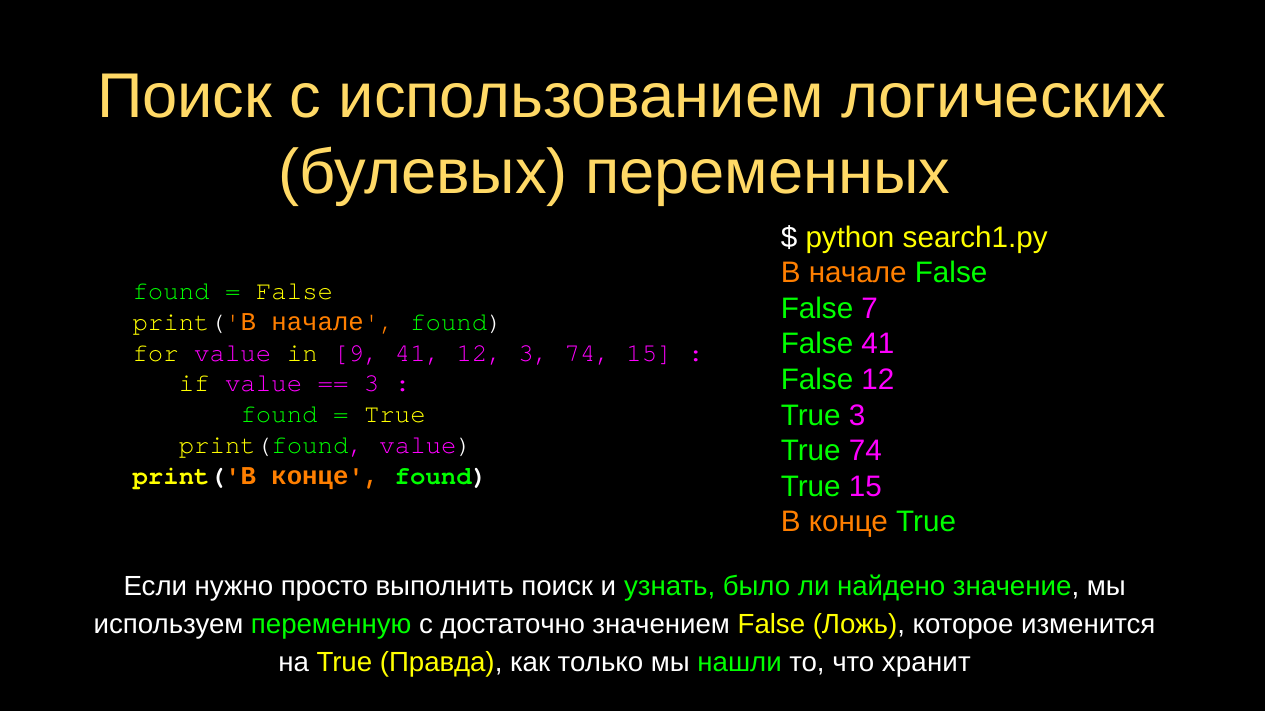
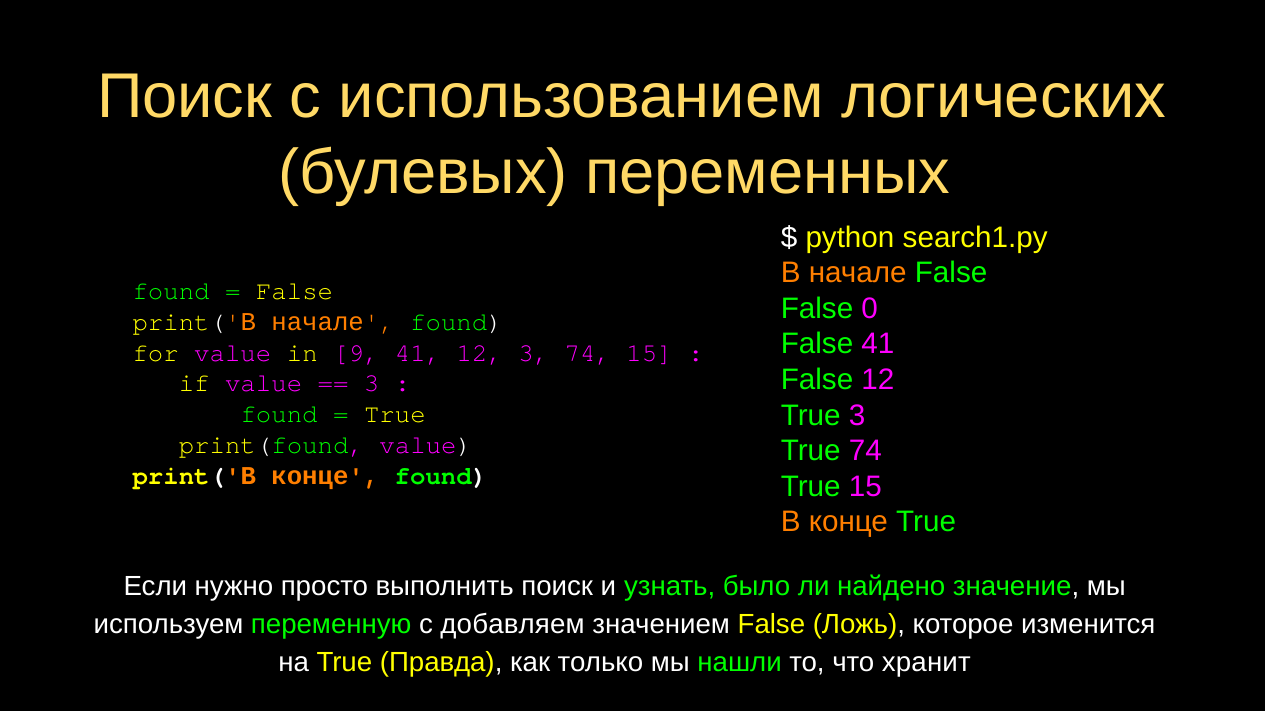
7: 7 -> 0 (870, 309)
достаточно: достаточно -> добавляем (513, 625)
